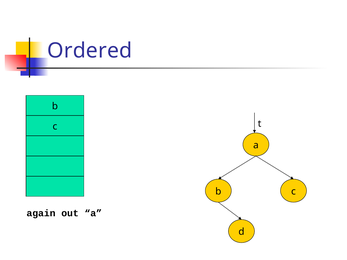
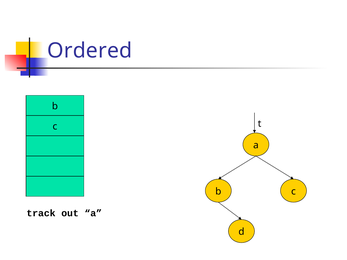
again: again -> track (41, 213)
